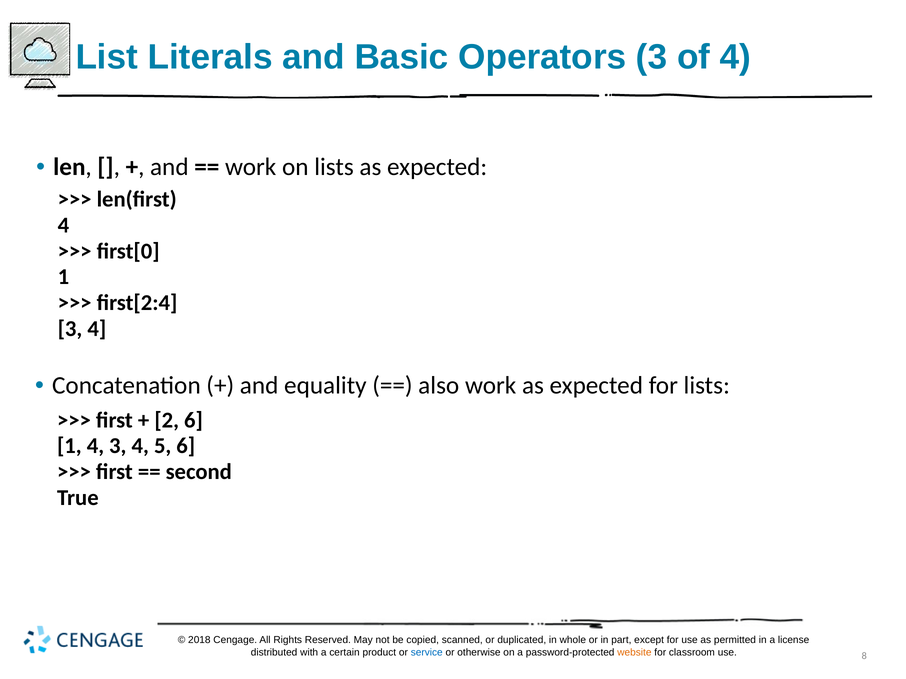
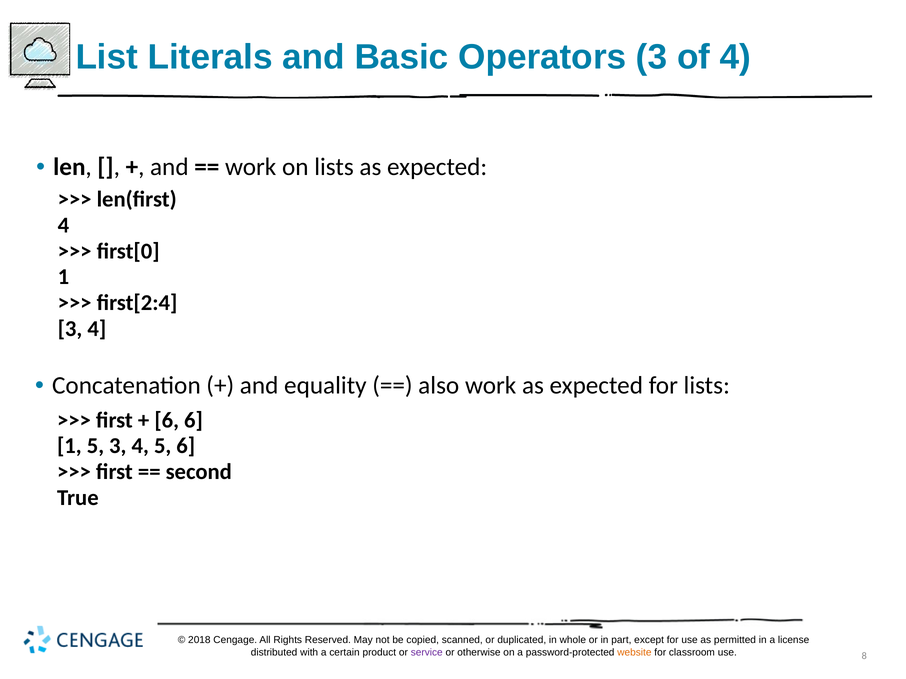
2: 2 -> 6 (167, 421)
1 4: 4 -> 5 (95, 446)
service colour: blue -> purple (427, 653)
